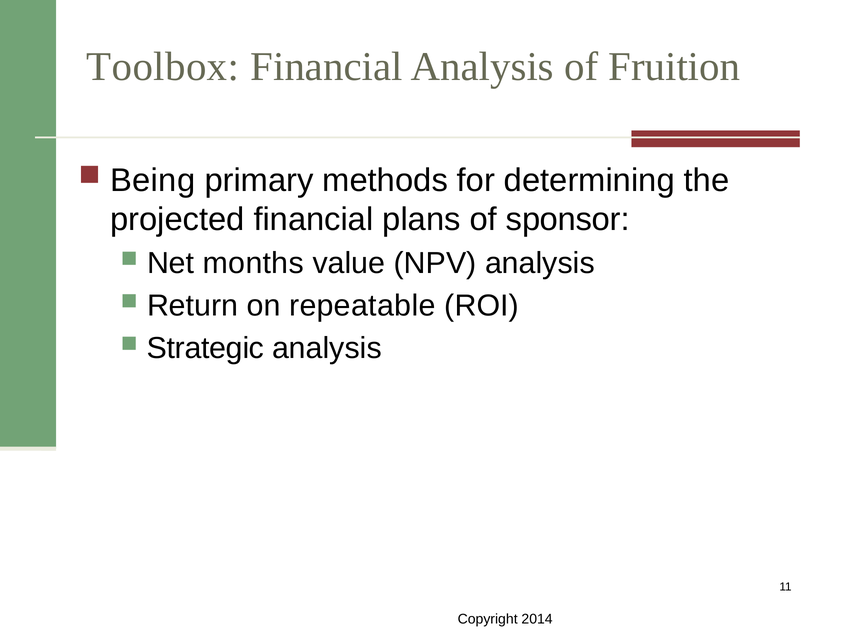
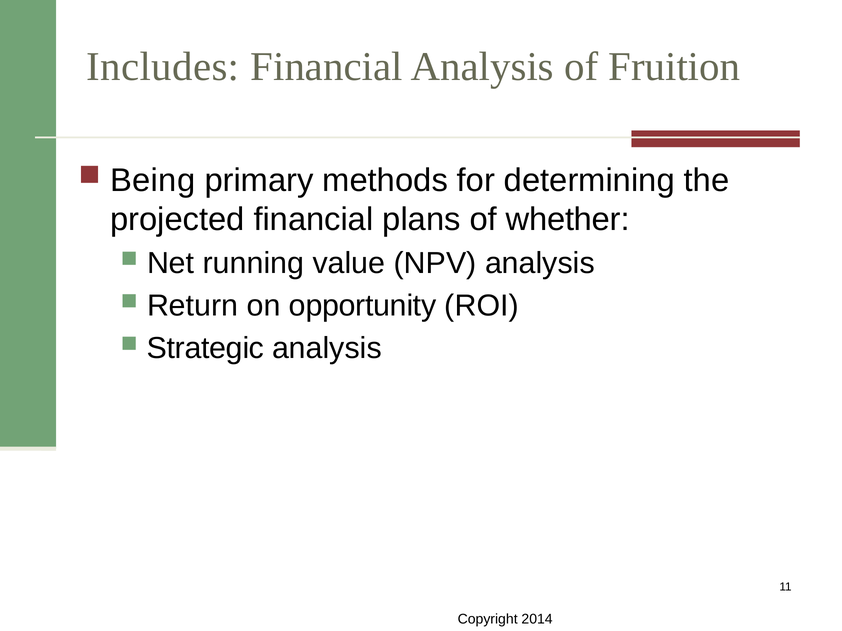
Toolbox: Toolbox -> Includes (163, 67)
sponsor: sponsor -> whether (568, 220)
months: months -> running (253, 264)
repeatable: repeatable -> opportunity (363, 306)
